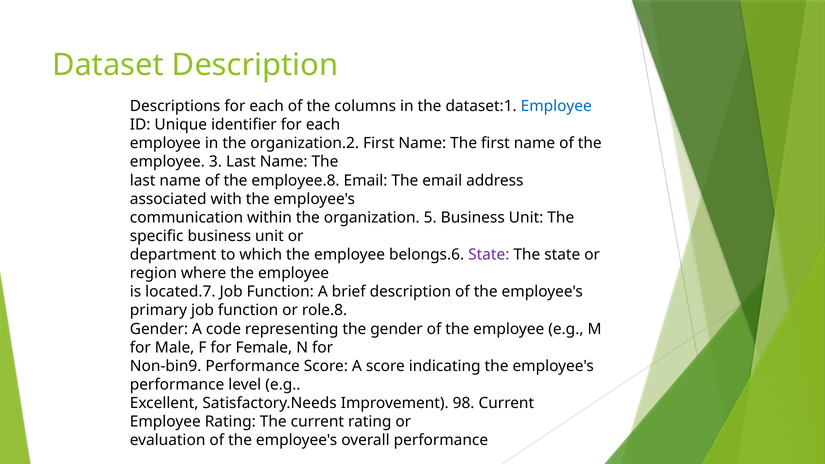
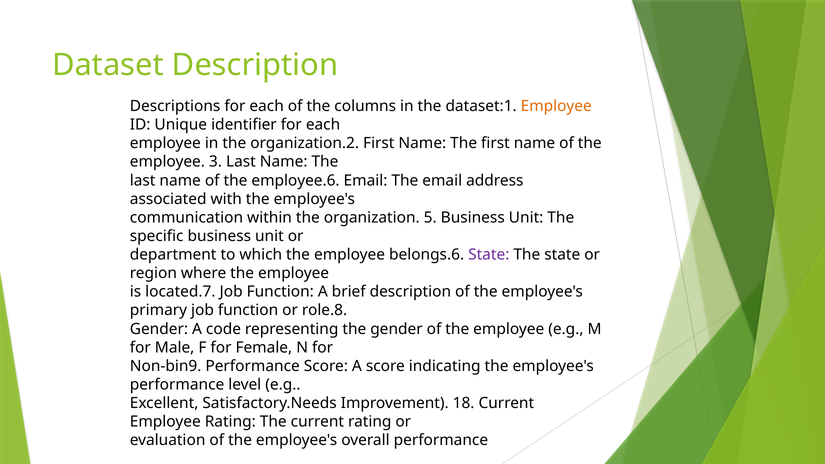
Employee colour: blue -> orange (556, 106)
employee.8: employee.8 -> employee.6 (296, 180)
98: 98 -> 18 (464, 403)
